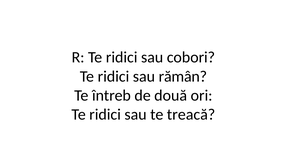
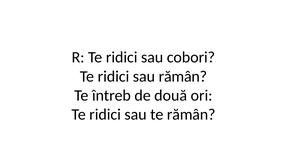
te treacă: treacă -> rămân (191, 115)
